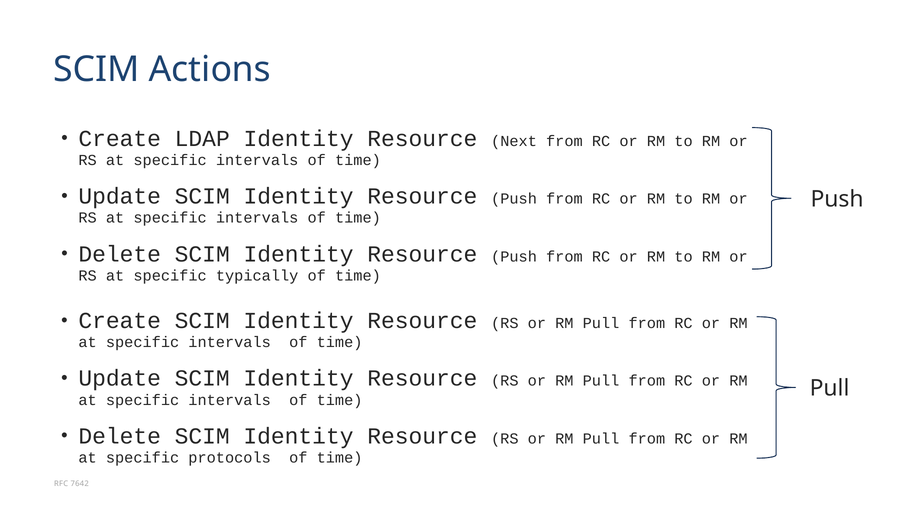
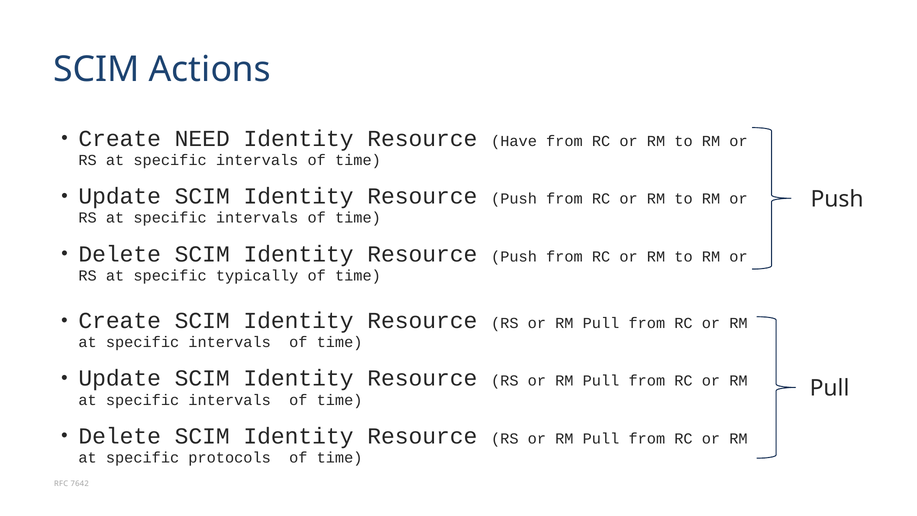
LDAP: LDAP -> NEED (202, 138)
Next: Next -> Have (514, 141)
